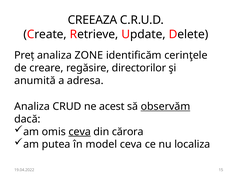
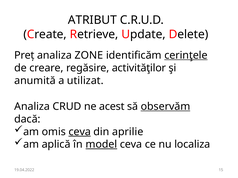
CREEAZA: CREEAZA -> ATRIBUT (92, 20)
cerinţele underline: none -> present (186, 55)
directorilor: directorilor -> activităţilor (139, 68)
adresa: adresa -> utilizat (85, 81)
cărora: cărora -> aprilie (128, 132)
putea: putea -> aplică (56, 145)
model underline: none -> present (101, 145)
